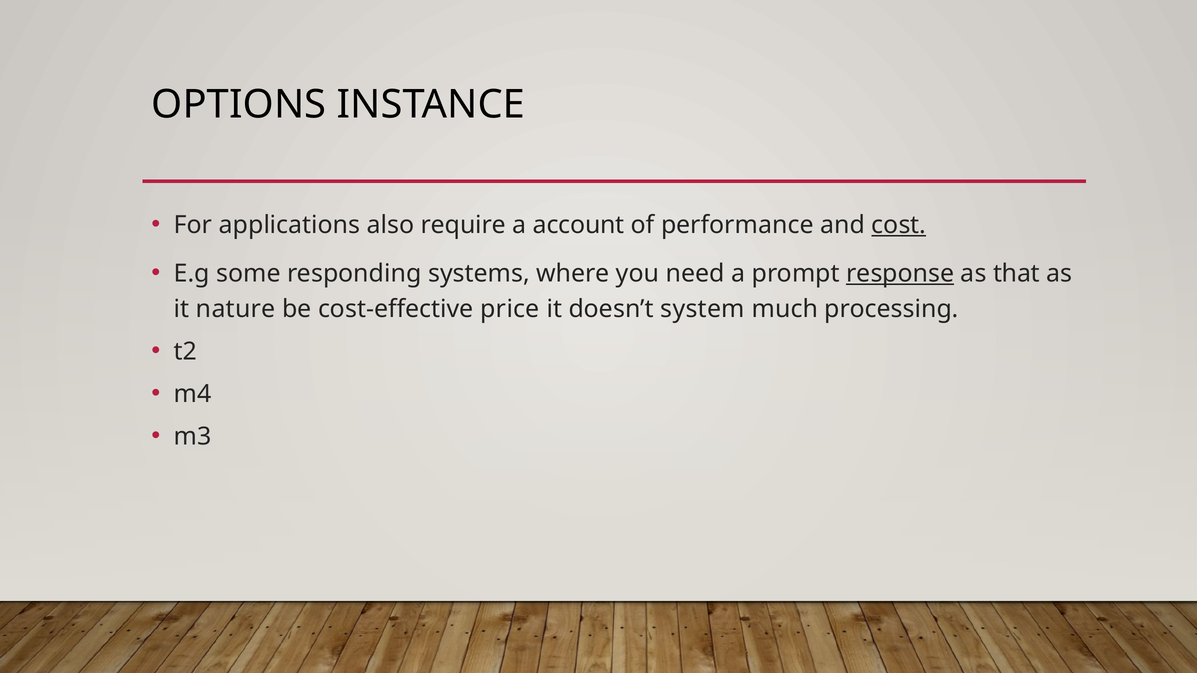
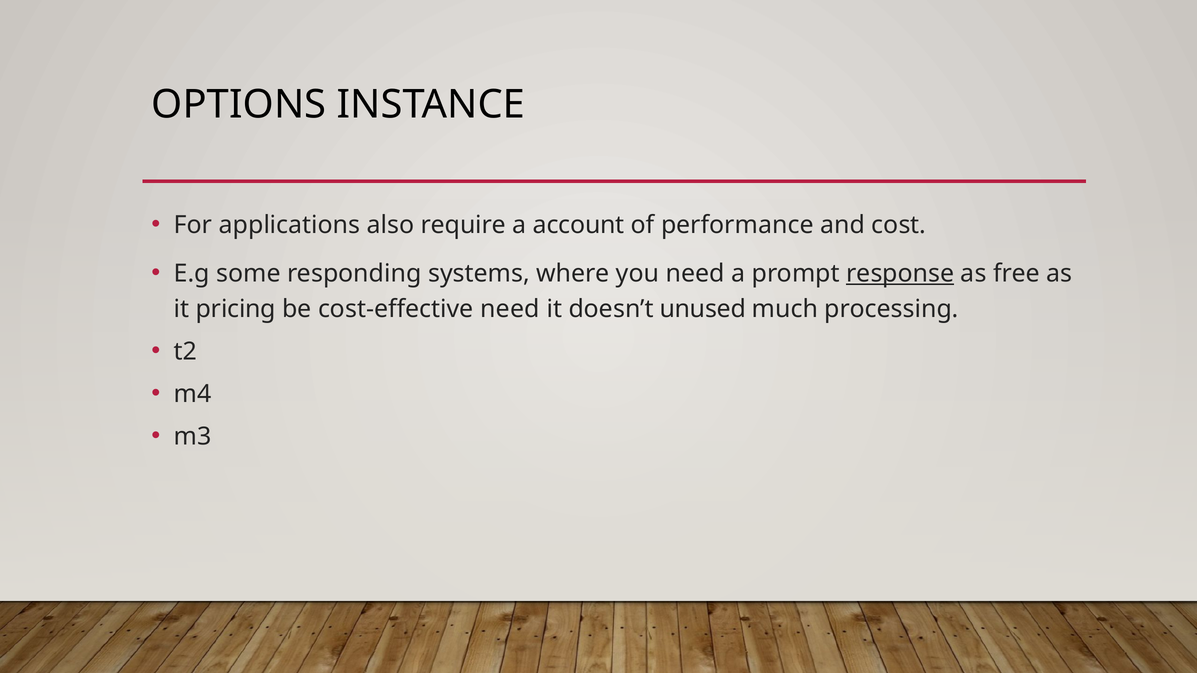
cost underline: present -> none (899, 225)
that: that -> free (1016, 273)
nature: nature -> pricing (236, 309)
cost-effective price: price -> need (510, 309)
system: system -> unused (703, 309)
